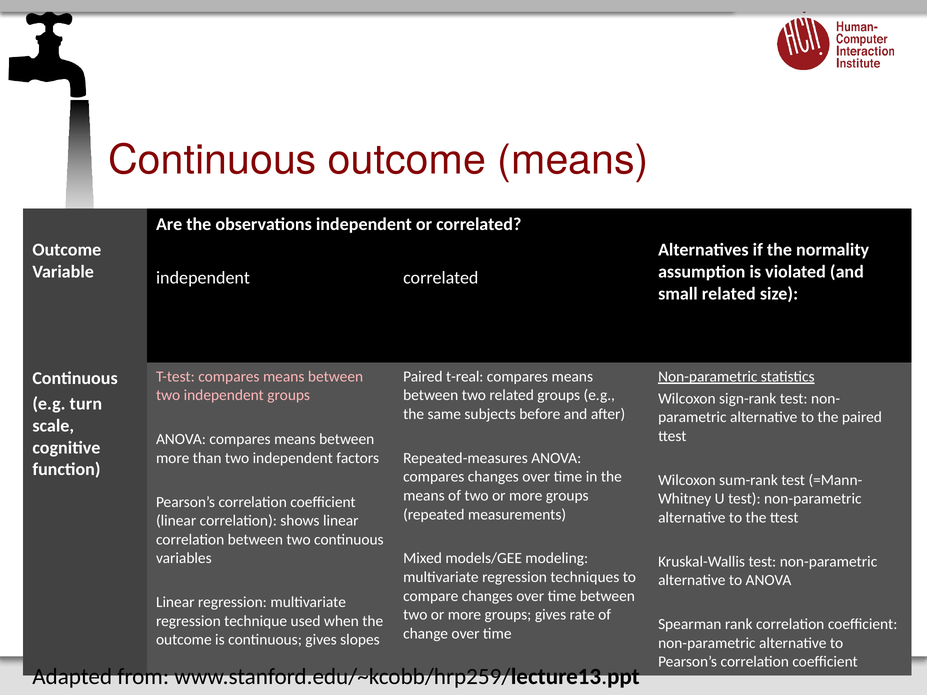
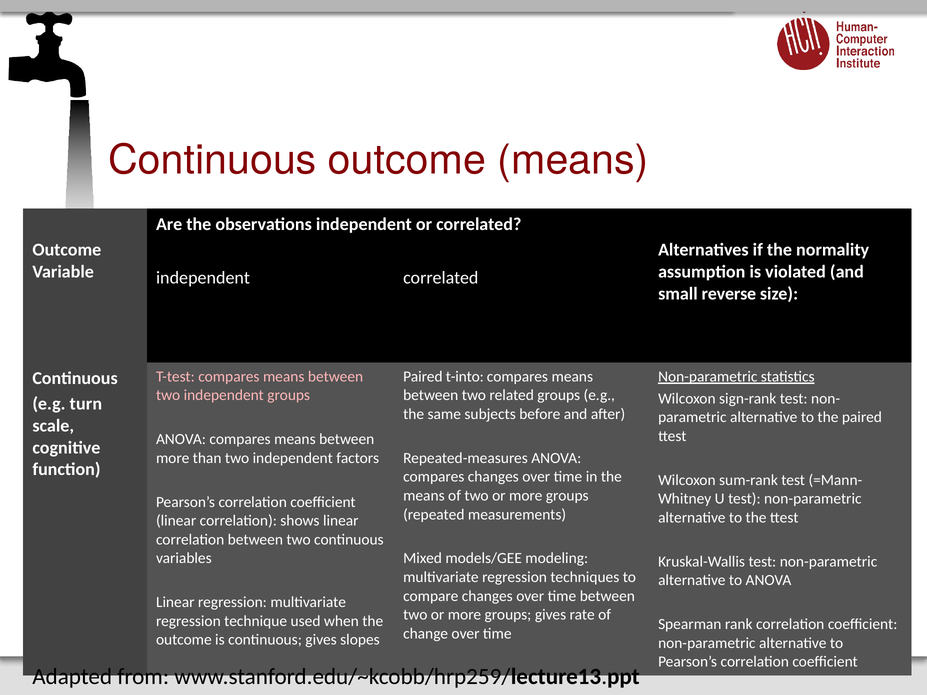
small related: related -> reverse (729, 294)
t-real: t-real -> t-into (465, 377)
